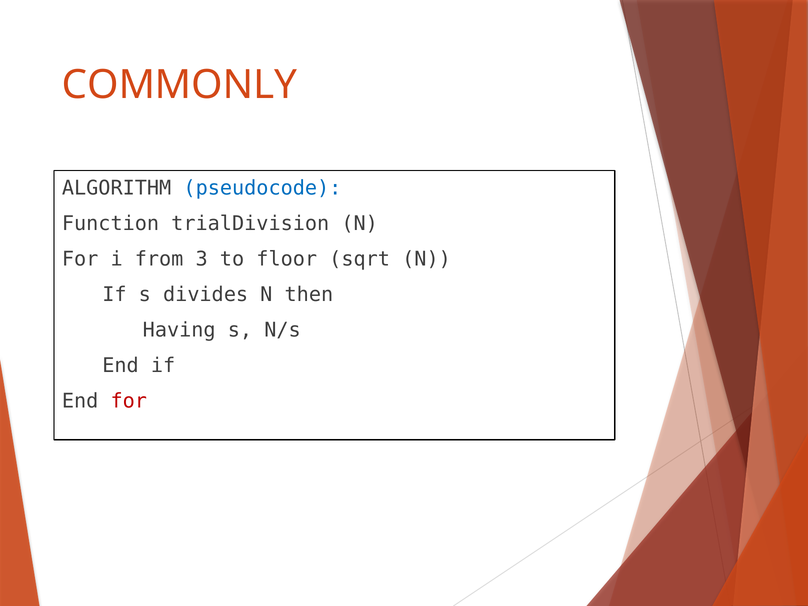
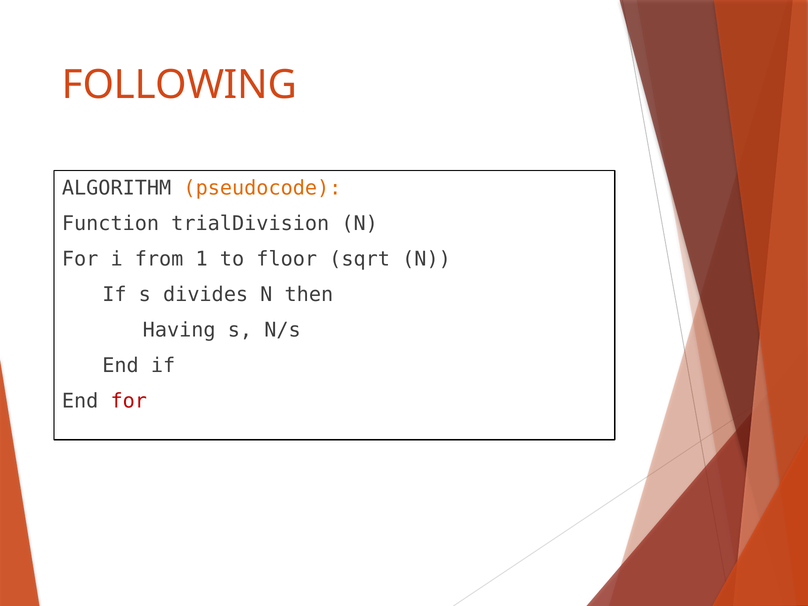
COMMONLY: COMMONLY -> FOLLOWING (179, 85)
pseudocode colour: blue -> orange (262, 188)
3: 3 -> 1 (202, 259)
